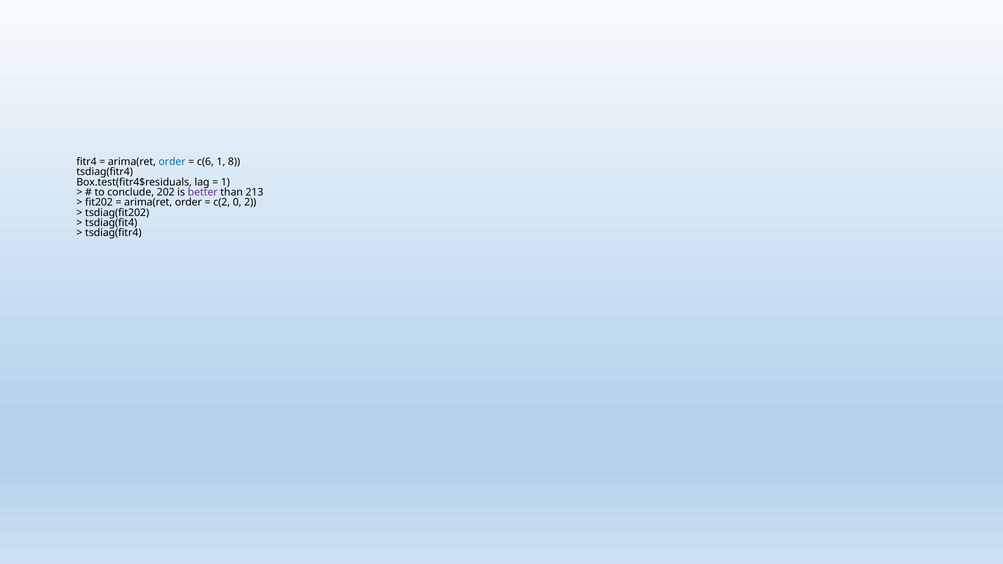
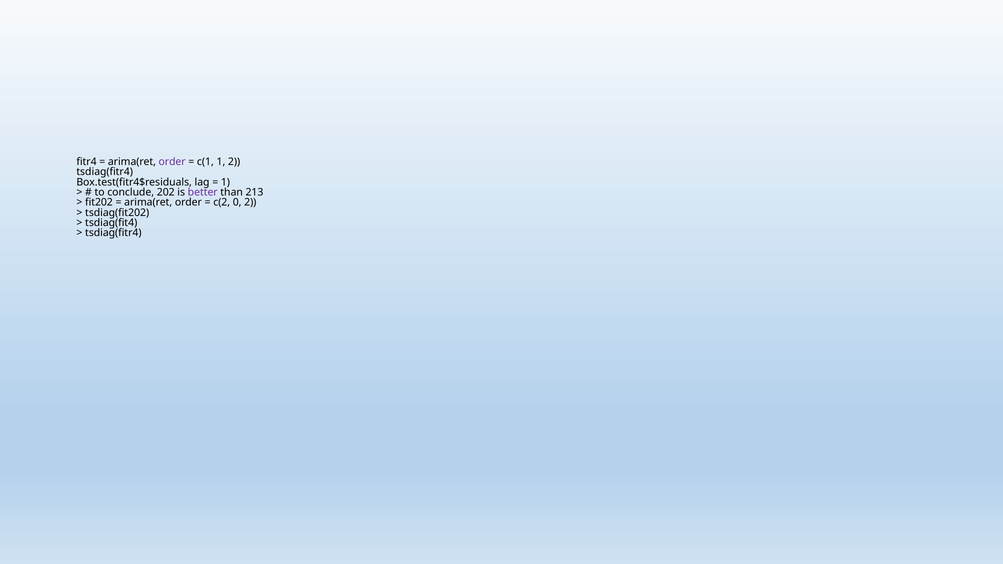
order colour: blue -> purple (172, 162)
c(6: c(6 -> c(1 (205, 162)
1 8: 8 -> 2 (234, 162)
